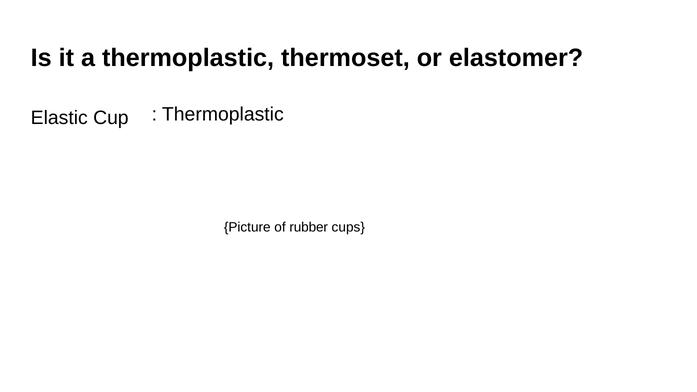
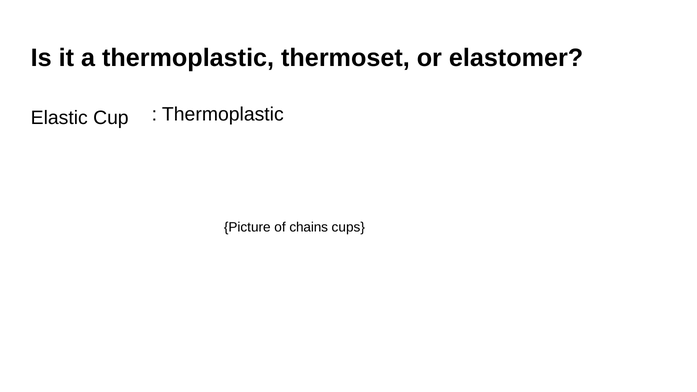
rubber: rubber -> chains (309, 227)
